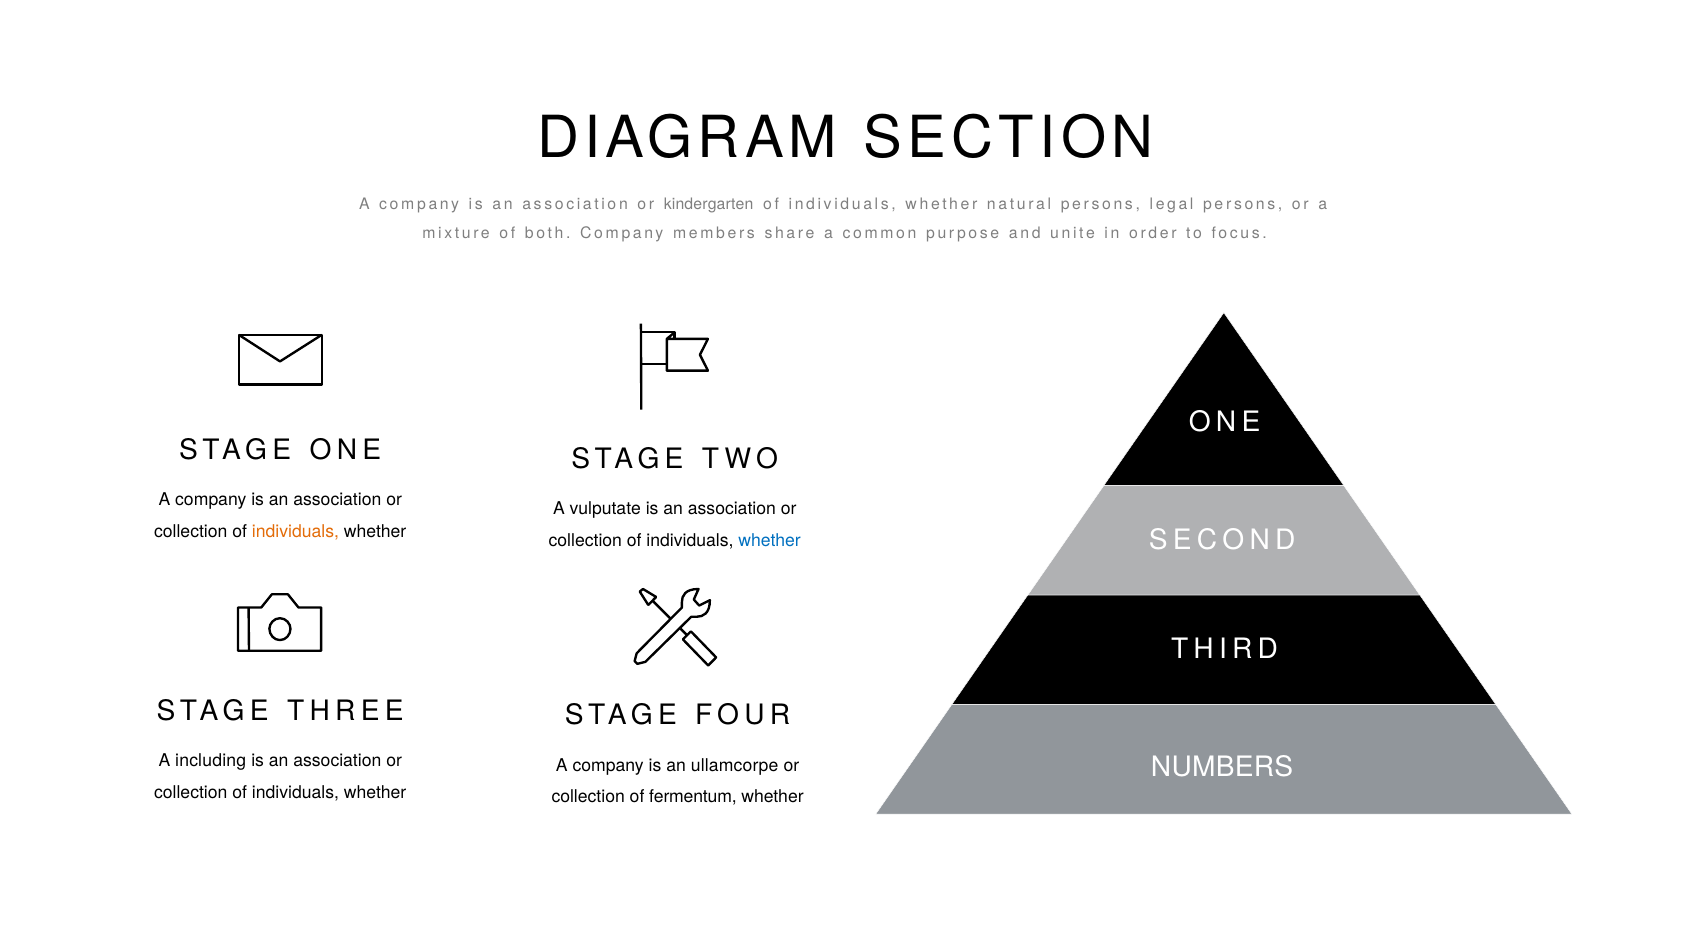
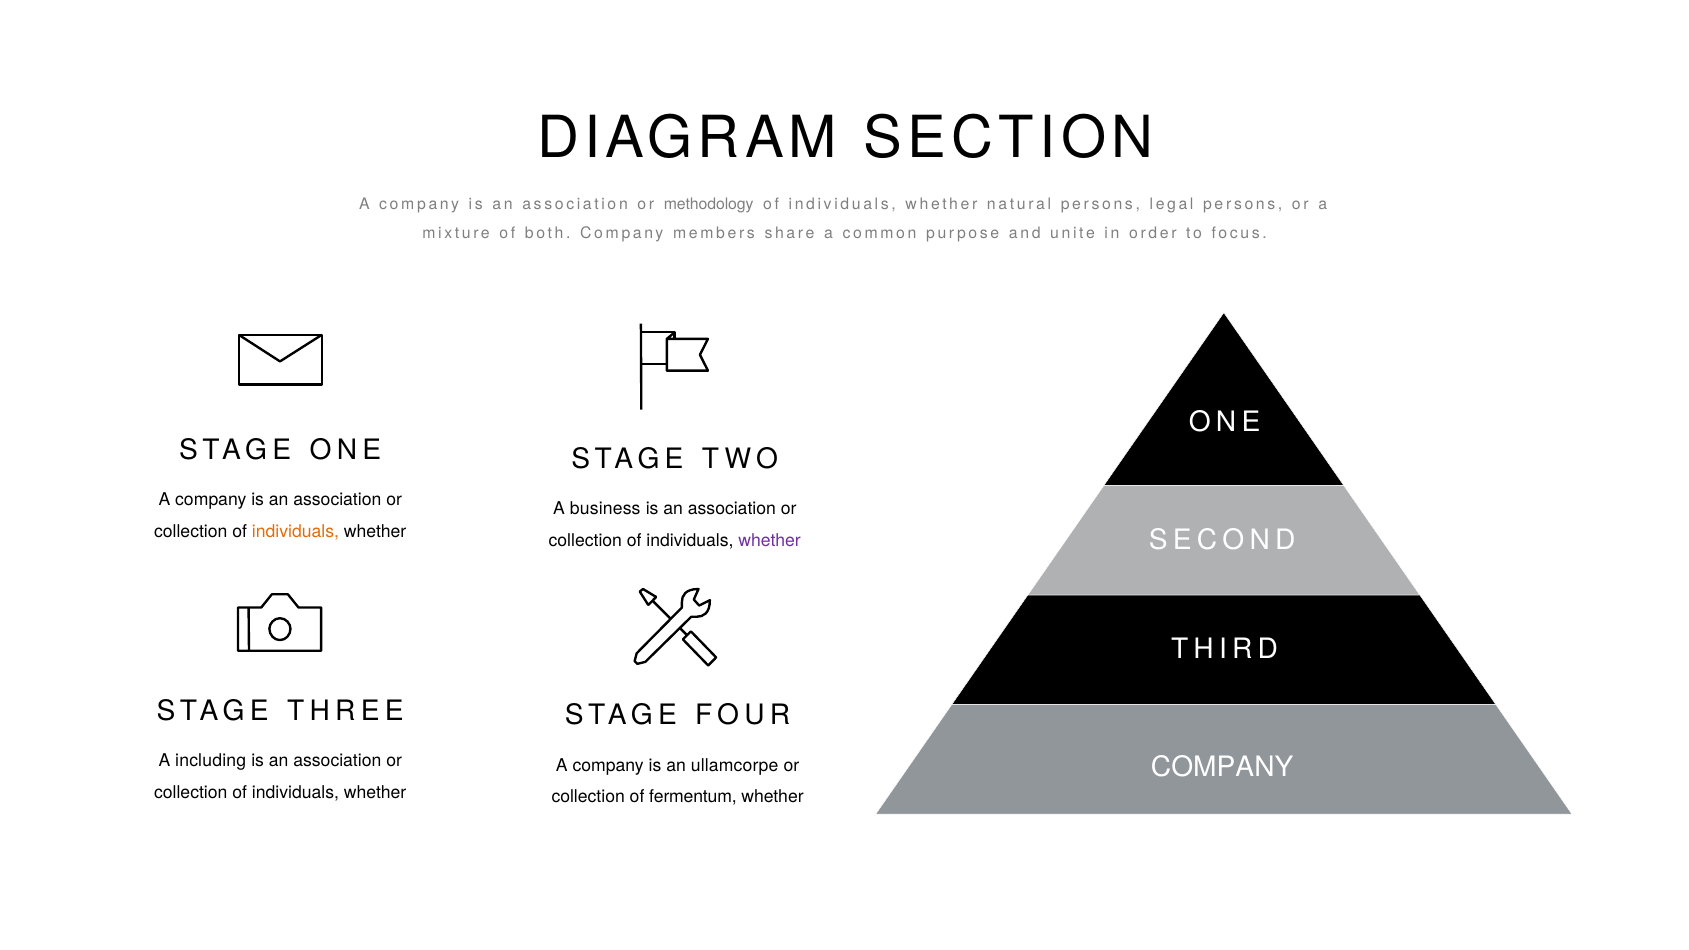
kindergarten: kindergarten -> methodology (709, 205)
vulputate: vulputate -> business (605, 509)
whether colour: blue -> purple (770, 541)
NUMBERS: NUMBERS -> COMPANY (1222, 768)
